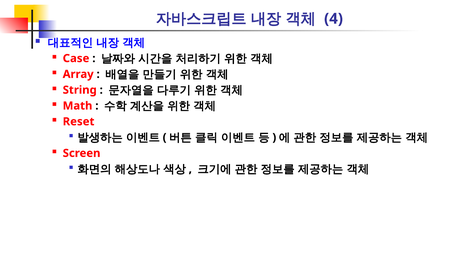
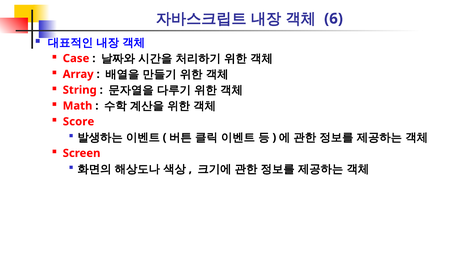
4: 4 -> 6 (334, 19)
Reset: Reset -> Score (79, 122)
